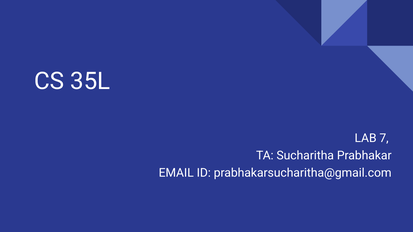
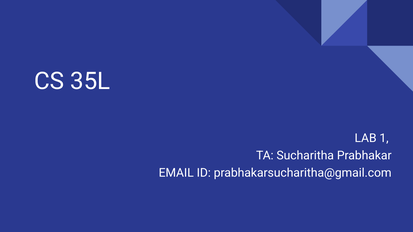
7: 7 -> 1 (384, 138)
